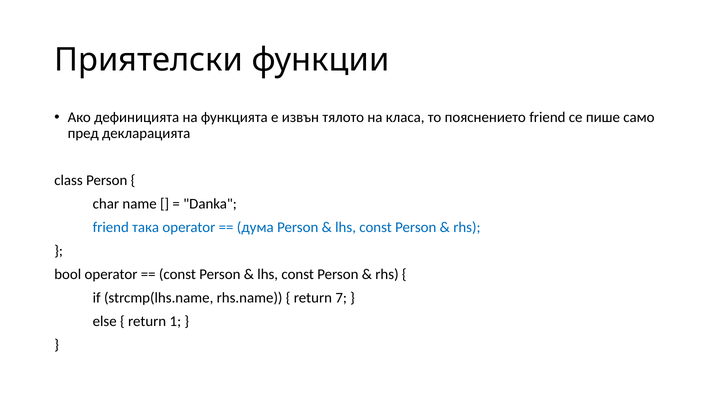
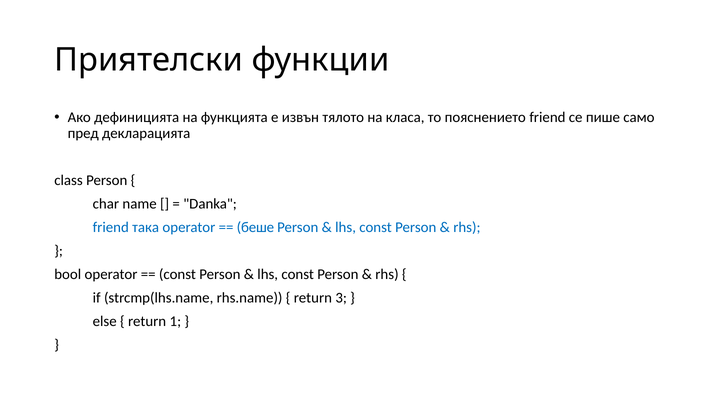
дума: дума -> беше (255, 227)
7: 7 -> 3 (341, 298)
